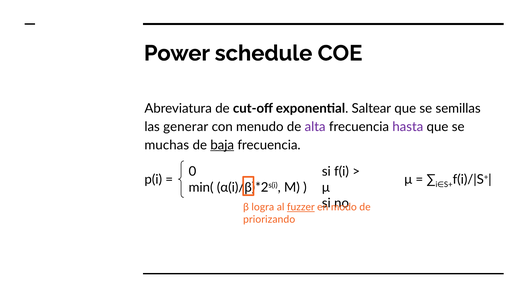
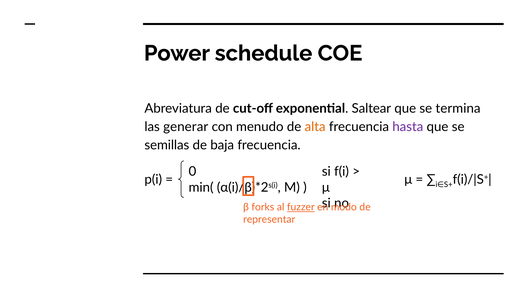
semillas: semillas -> termina (458, 109)
alta colour: purple -> orange (315, 127)
muchas: muchas -> semillas (167, 145)
baja underline: present -> none (222, 145)
logra: logra -> forks (263, 207)
priorizando: priorizando -> representar (269, 220)
